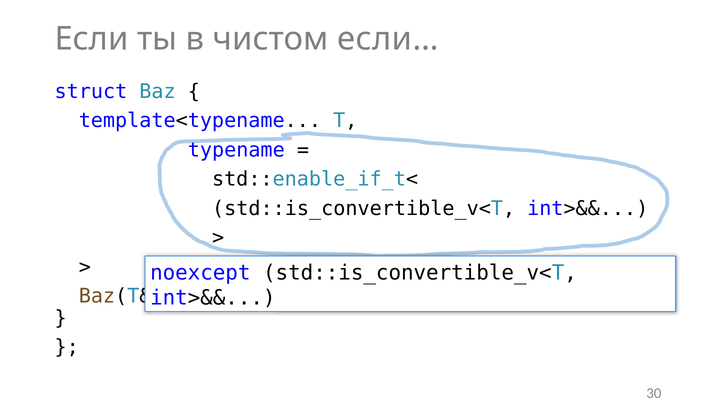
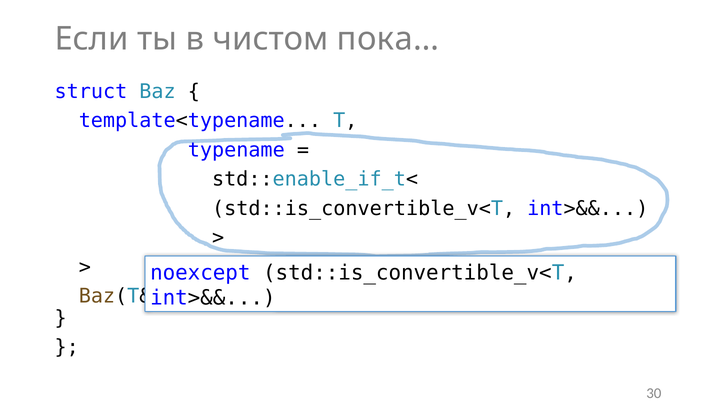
если…: если… -> пока… (388, 39)
